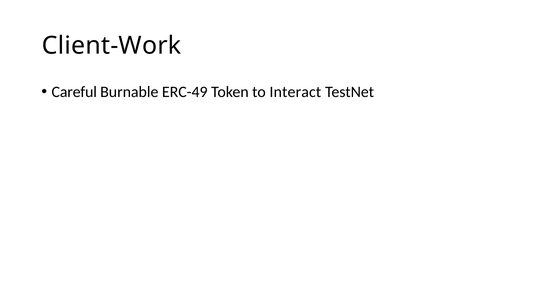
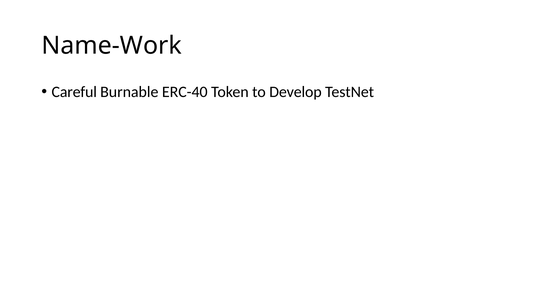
Client-Work: Client-Work -> Name-Work (112, 46)
ERC-49: ERC-49 -> ERC-40 (185, 92)
Interact: Interact -> Develop (295, 92)
